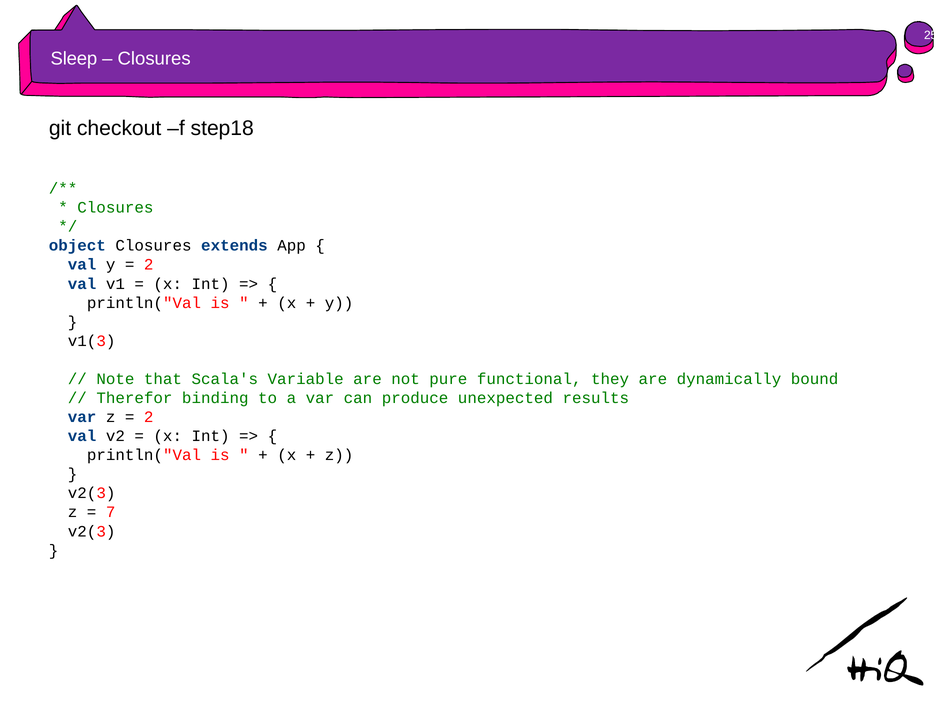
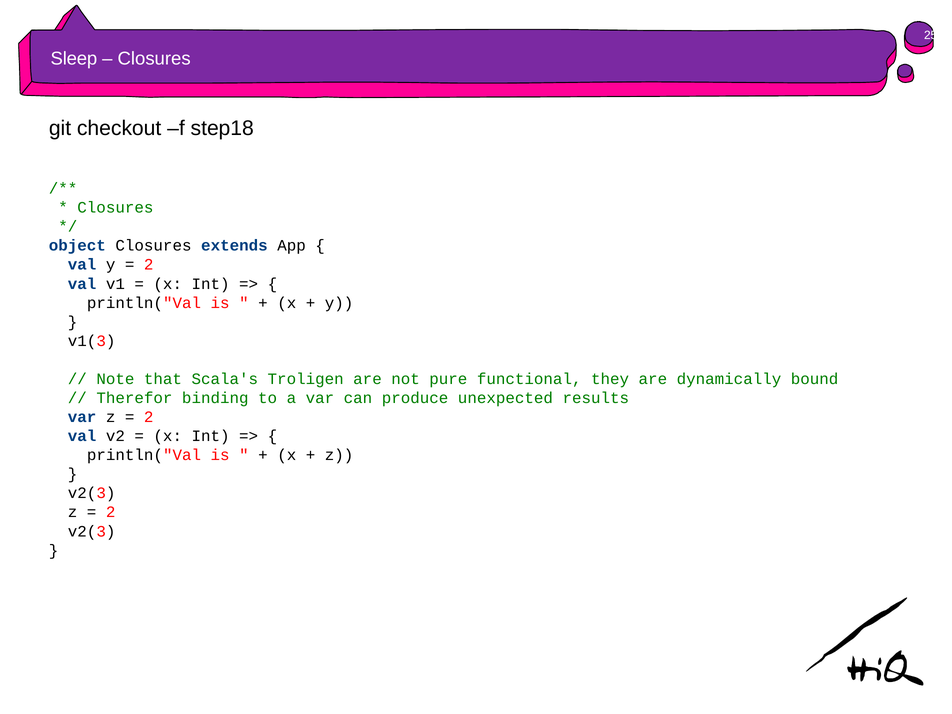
Variable: Variable -> Troligen (306, 379)
7: 7 -> 2 (111, 512)
